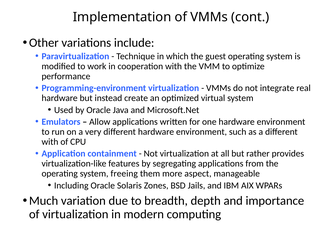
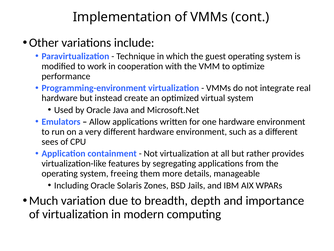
with: with -> sees (50, 142)
aspect: aspect -> details (198, 173)
